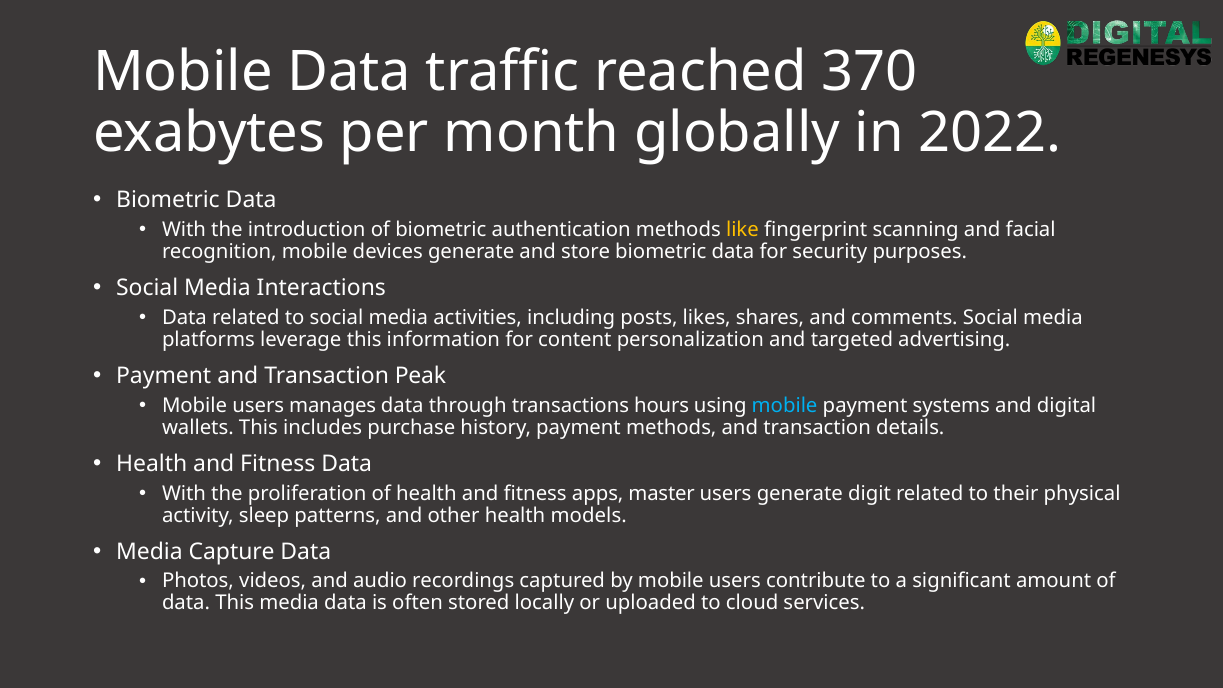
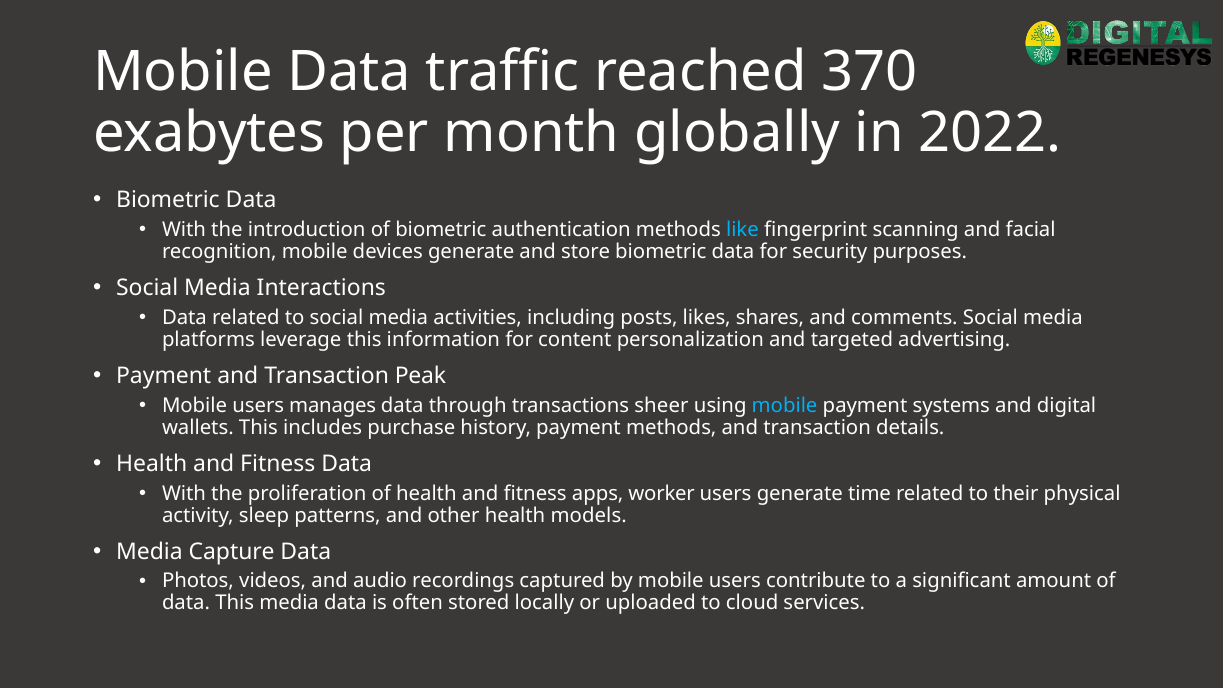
like colour: yellow -> light blue (742, 230)
hours: hours -> sheer (661, 405)
master: master -> worker (662, 493)
digit: digit -> time (870, 493)
